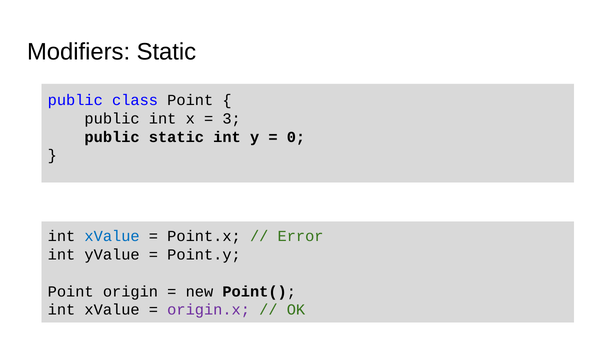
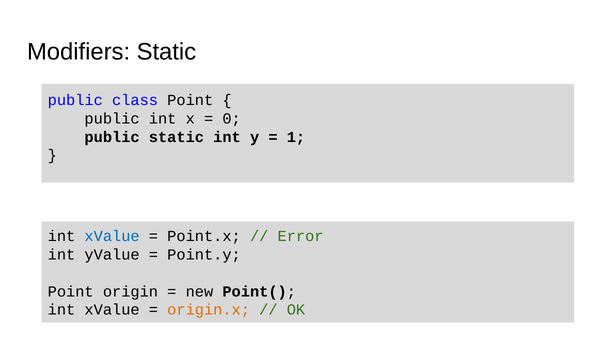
3: 3 -> 0 (232, 119)
0: 0 -> 1 (296, 137)
origin.x colour: purple -> orange (209, 310)
